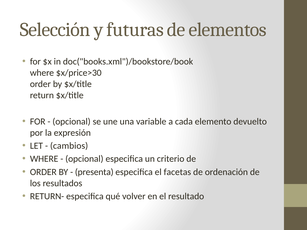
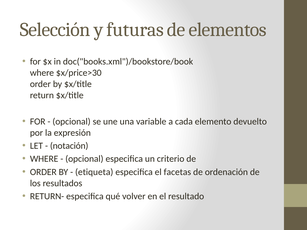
cambios: cambios -> notación (69, 146)
presenta: presenta -> etiqueta (94, 172)
